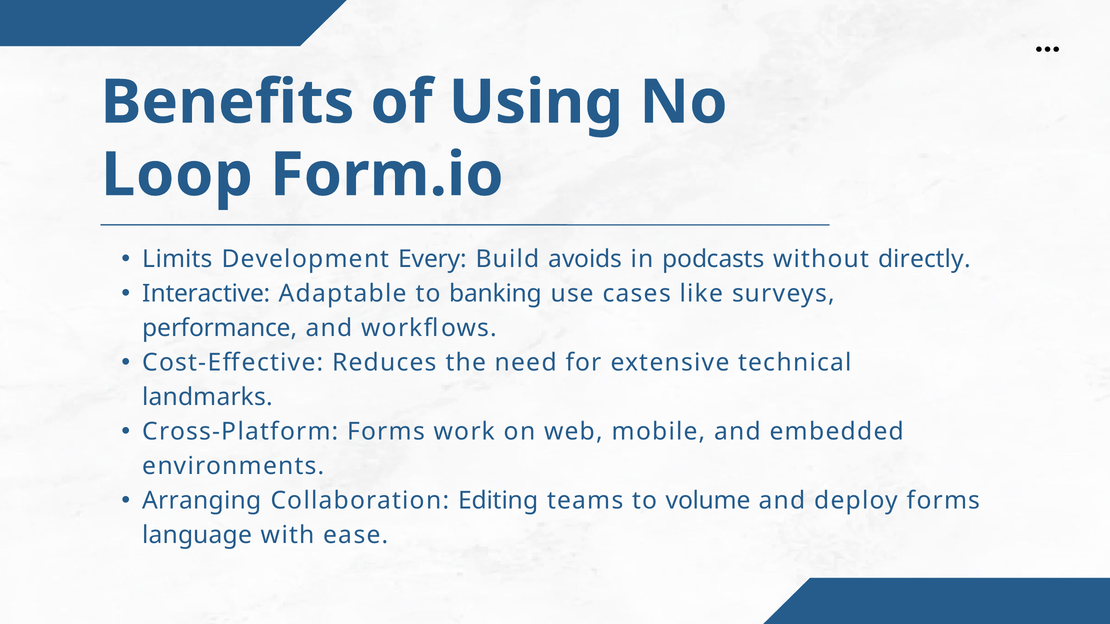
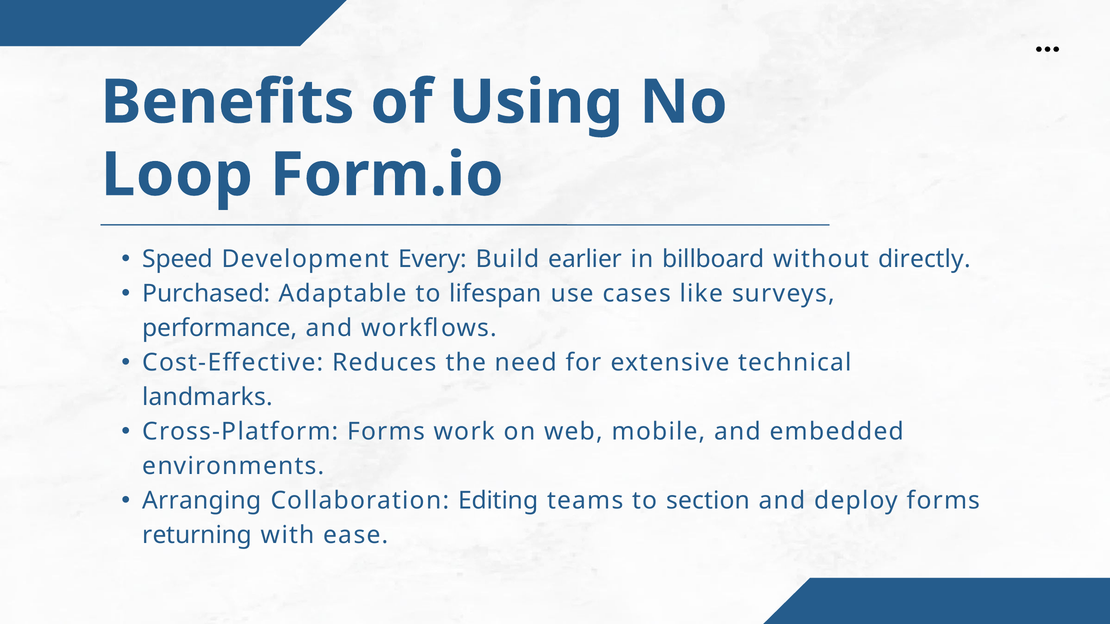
Limits: Limits -> Speed (178, 259)
avoids: avoids -> earlier (585, 259)
podcasts: podcasts -> billboard (713, 259)
Interactive: Interactive -> Purchased (206, 294)
banking: banking -> lifespan (495, 294)
volume: volume -> section (708, 501)
language: language -> returning (197, 536)
